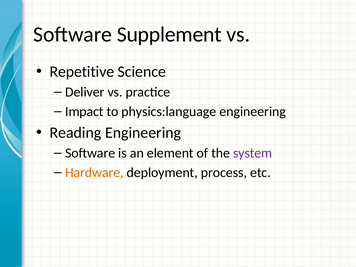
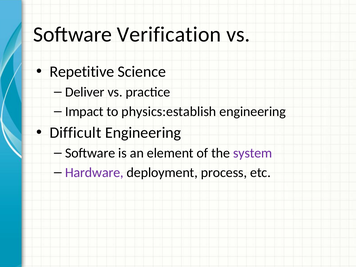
Supplement: Supplement -> Verification (169, 34)
physics:language: physics:language -> physics:establish (169, 112)
Reading: Reading -> Difficult (75, 133)
Hardware colour: orange -> purple (94, 173)
